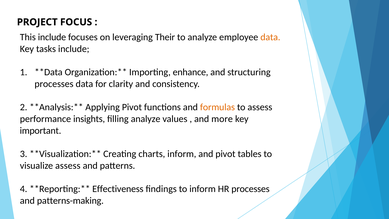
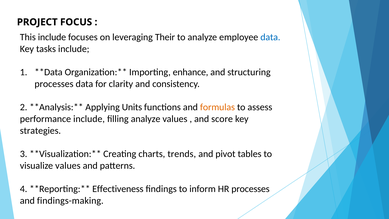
data colour: orange -> blue (270, 37)
Applying Pivot: Pivot -> Units (132, 107)
performance insights: insights -> include (89, 119)
more: more -> score (222, 119)
important: important -> strategies (40, 130)
charts inform: inform -> trends (182, 154)
visualize assess: assess -> values (68, 166)
patterns-making: patterns-making -> findings-making (70, 201)
